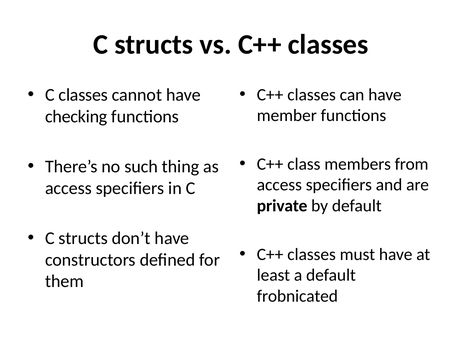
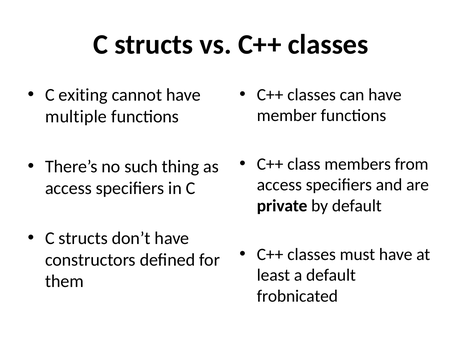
C classes: classes -> exiting (83, 95)
checking: checking -> multiple (76, 117)
